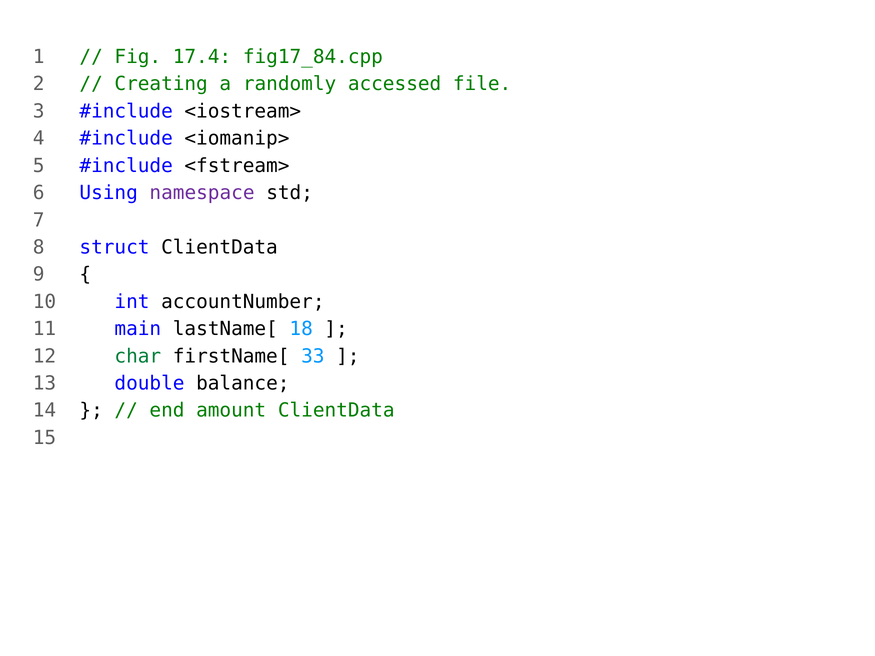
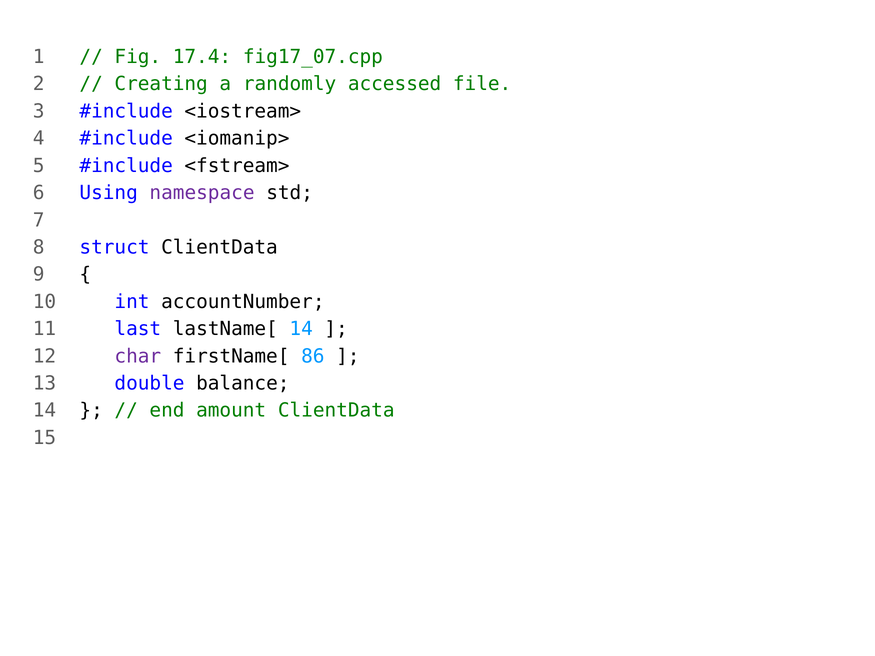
fig17_84.cpp: fig17_84.cpp -> fig17_07.cpp (313, 57)
main: main -> last (138, 329)
lastName[ 18: 18 -> 14 (301, 329)
char colour: green -> purple (138, 356)
33: 33 -> 86 (313, 356)
